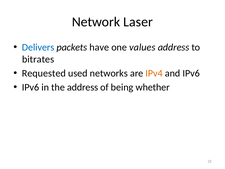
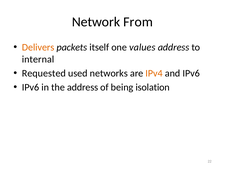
Laser: Laser -> From (138, 22)
Delivers colour: blue -> orange (38, 47)
have: have -> itself (99, 47)
bitrates: bitrates -> internal (38, 59)
whether: whether -> isolation (153, 87)
